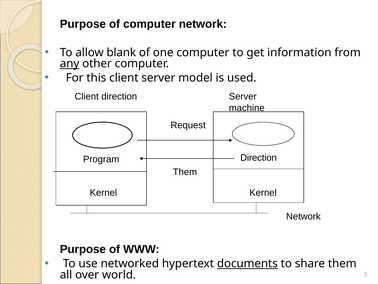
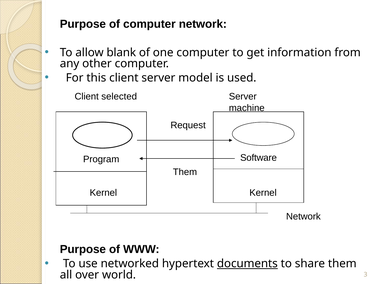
any underline: present -> none (70, 63)
Client direction: direction -> selected (119, 96)
Program Direction: Direction -> Software (259, 158)
